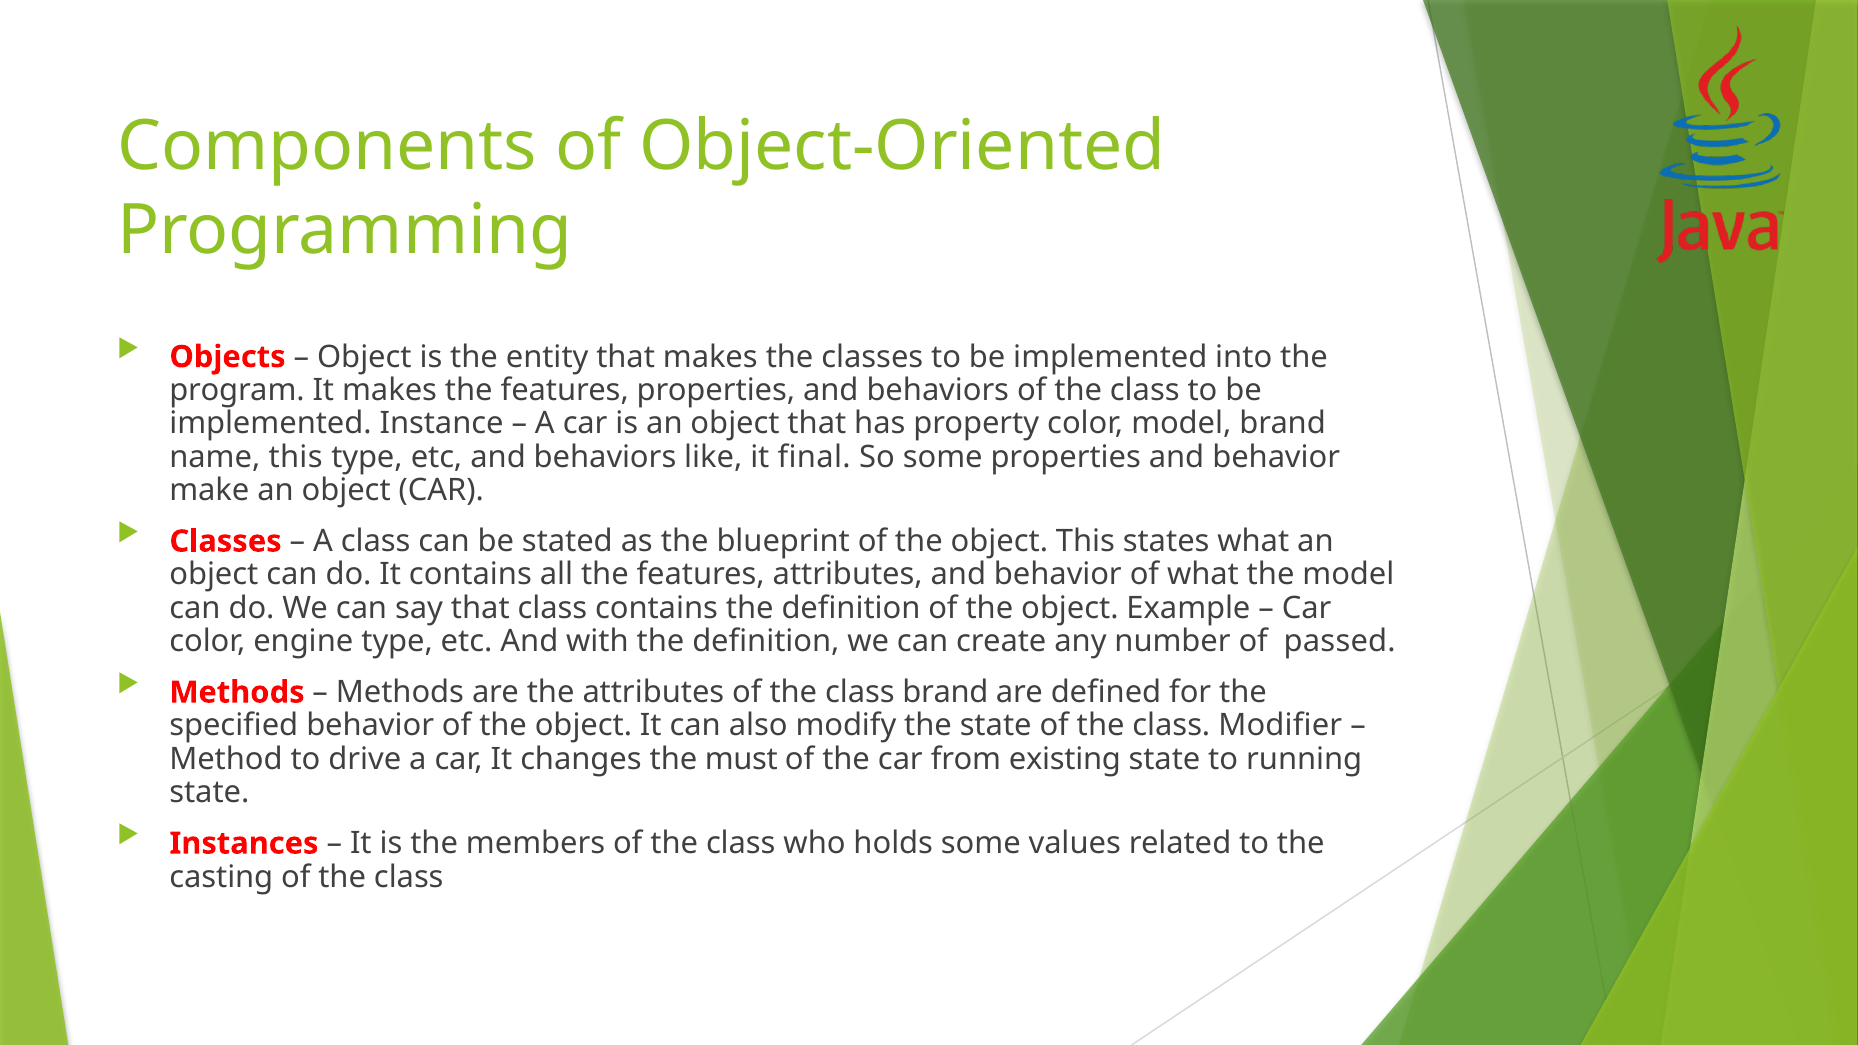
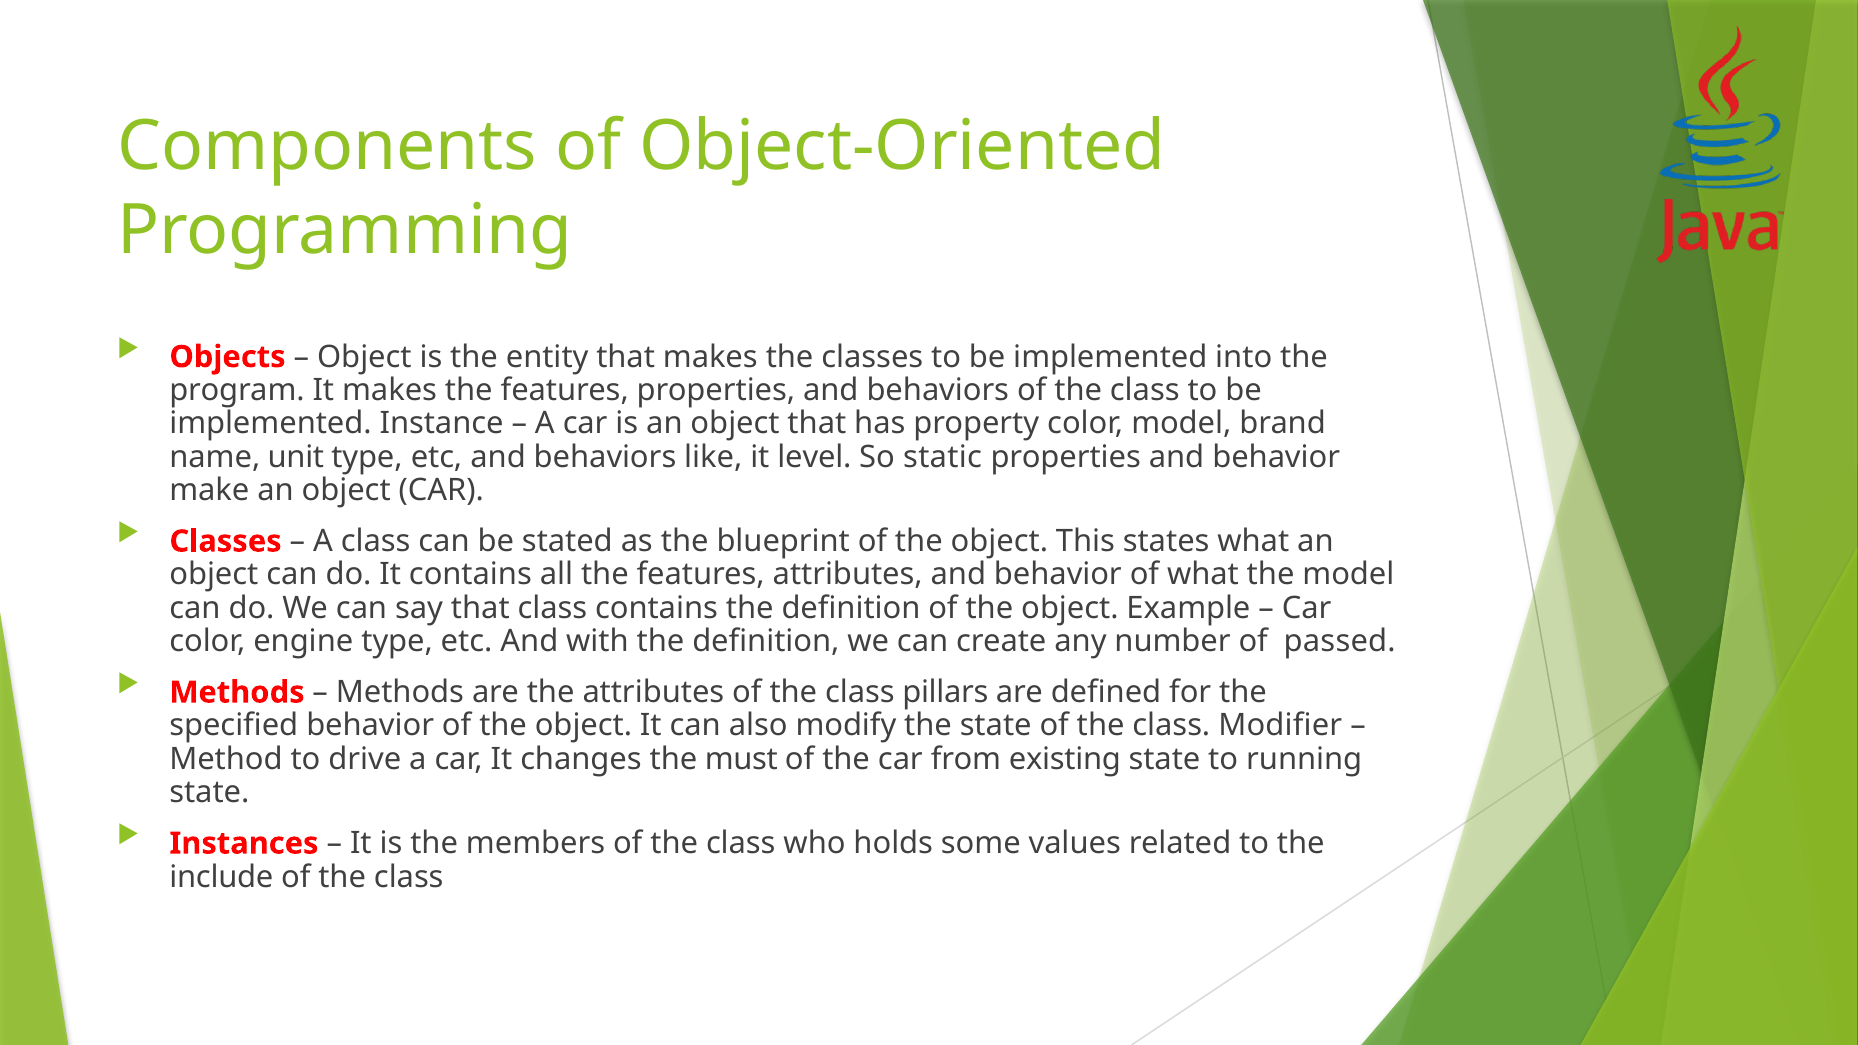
name this: this -> unit (296, 457)
final: final -> level (814, 457)
So some: some -> static (943, 457)
class brand: brand -> pillars (945, 692)
casting: casting -> include (221, 877)
